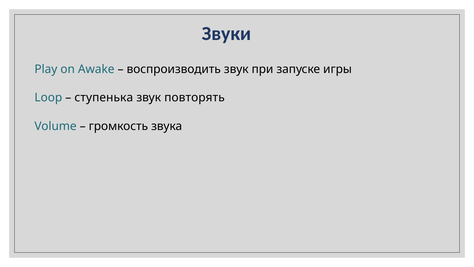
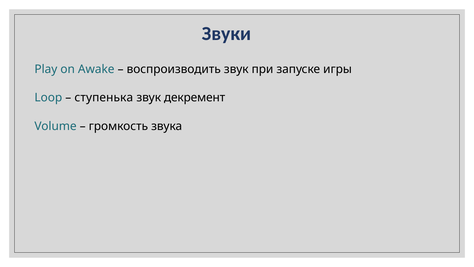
повторять: повторять -> декремент (195, 97)
